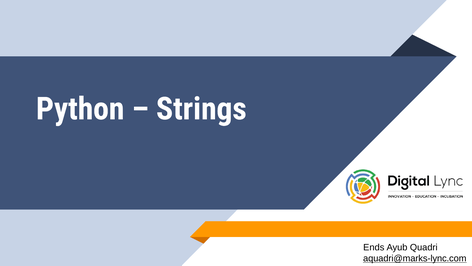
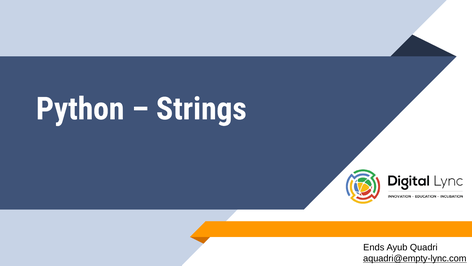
aquadri@marks-lync.com: aquadri@marks-lync.com -> aquadri@empty-lync.com (415, 258)
